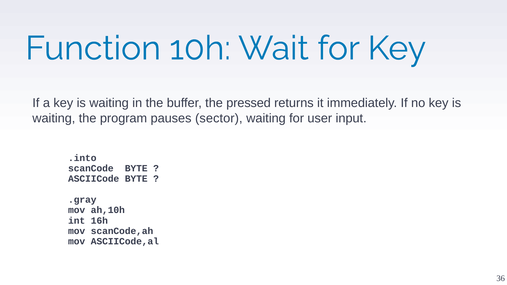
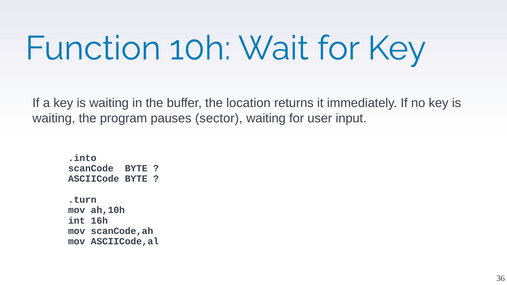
pressed: pressed -> location (248, 103)
.gray: .gray -> .turn (82, 200)
